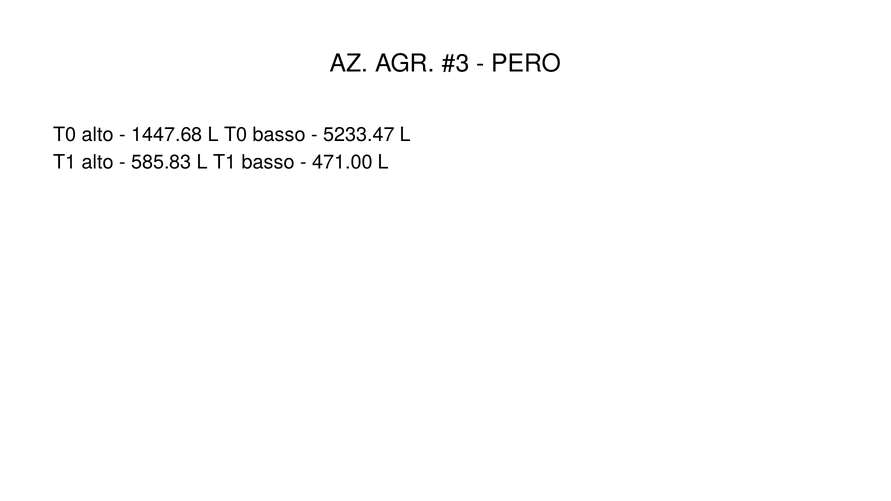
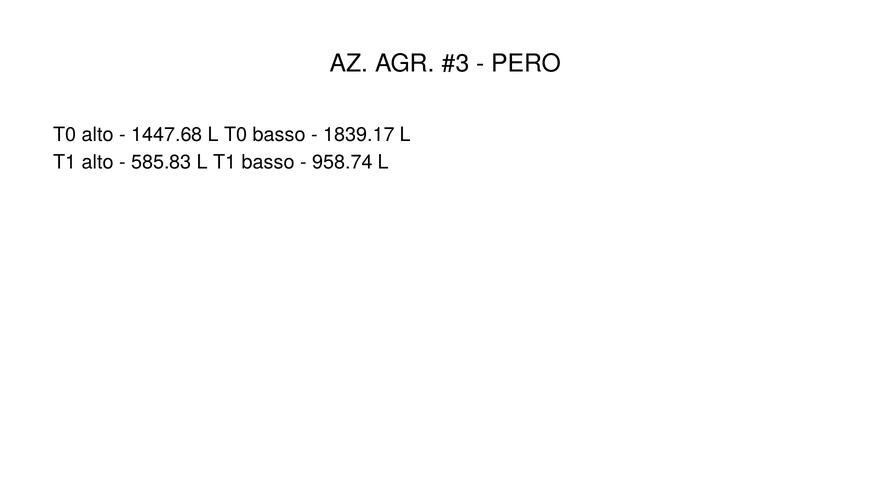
5233.47: 5233.47 -> 1839.17 (359, 135)
471.00: 471.00 -> 958.74 (342, 162)
